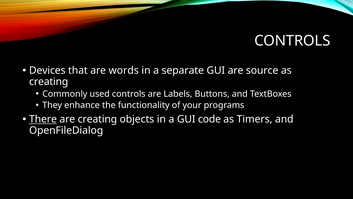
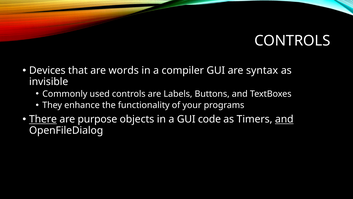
separate: separate -> compiler (183, 70)
source: source -> syntax (262, 70)
creating: creating -> invisible (49, 81)
are creating: creating -> purpose (97, 119)
and underline: none -> present (284, 119)
